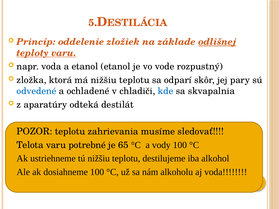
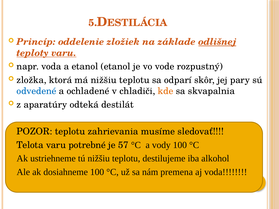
kde colour: blue -> orange (166, 91)
65: 65 -> 57 (123, 145)
alkoholu: alkoholu -> premena (177, 172)
